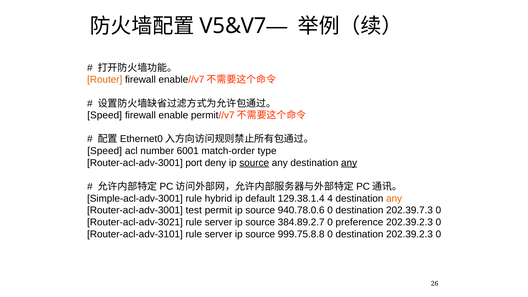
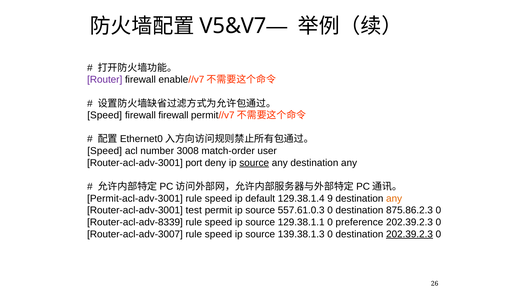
Router colour: orange -> purple (105, 80)
firewall enable: enable -> firewall (173, 115)
6001: 6001 -> 3008 (188, 151)
type: type -> user (267, 151)
any underline: present -> none (349, 163)
Simple-acl-adv-3001: Simple-acl-adv-3001 -> Permit-acl-adv-3001 (135, 198)
hybrid: hybrid -> speed (218, 198)
4: 4 -> 9 (330, 198)
940.78.0.6: 940.78.0.6 -> 557.61.0.3 (301, 210)
202.39.7.3: 202.39.7.3 -> 875.86.2.3 (409, 210)
Router-acl-adv-3021: Router-acl-adv-3021 -> Router-acl-adv-8339 (135, 222)
server: server -> speed (218, 222)
384.89.2.7: 384.89.2.7 -> 129.38.1.1 (301, 222)
Router-acl-adv-3101: Router-acl-adv-3101 -> Router-acl-adv-3007 (135, 234)
server: server -> speed (218, 234)
999.75.8.8: 999.75.8.8 -> 139.38.1.3 (301, 234)
202.39.2.3 underline: none -> present (409, 234)
